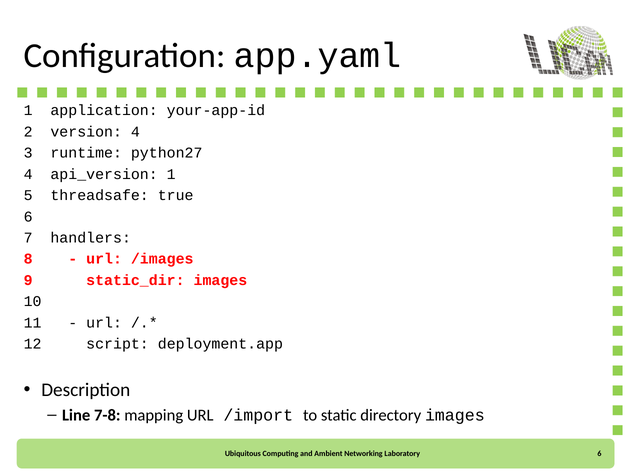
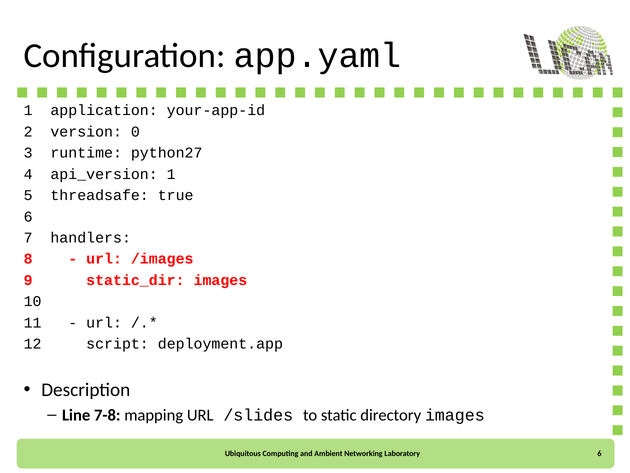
version 4: 4 -> 0 (135, 132)
/import: /import -> /slides (258, 415)
